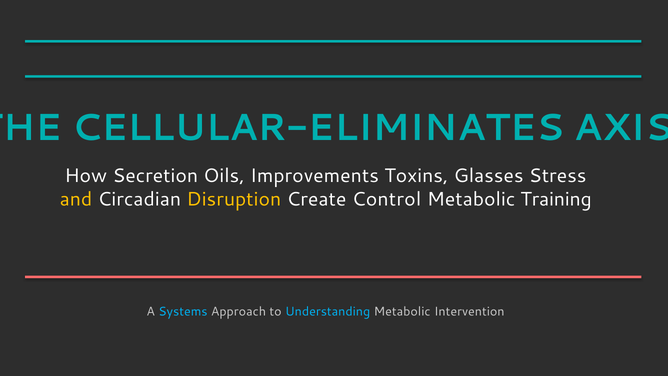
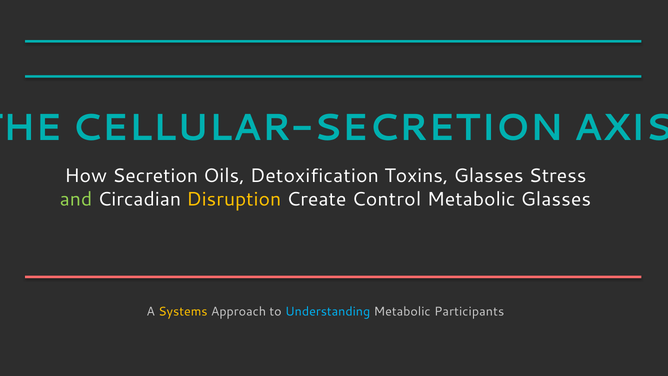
CELLULAR-ELIMINATES: CELLULAR-ELIMINATES -> CELLULAR-SECRETION (318, 128)
Improvements: Improvements -> Detoxification (314, 176)
and colour: yellow -> light green (76, 199)
Metabolic Training: Training -> Glasses (556, 199)
Systems colour: light blue -> yellow (183, 311)
Intervention: Intervention -> Participants (469, 311)
